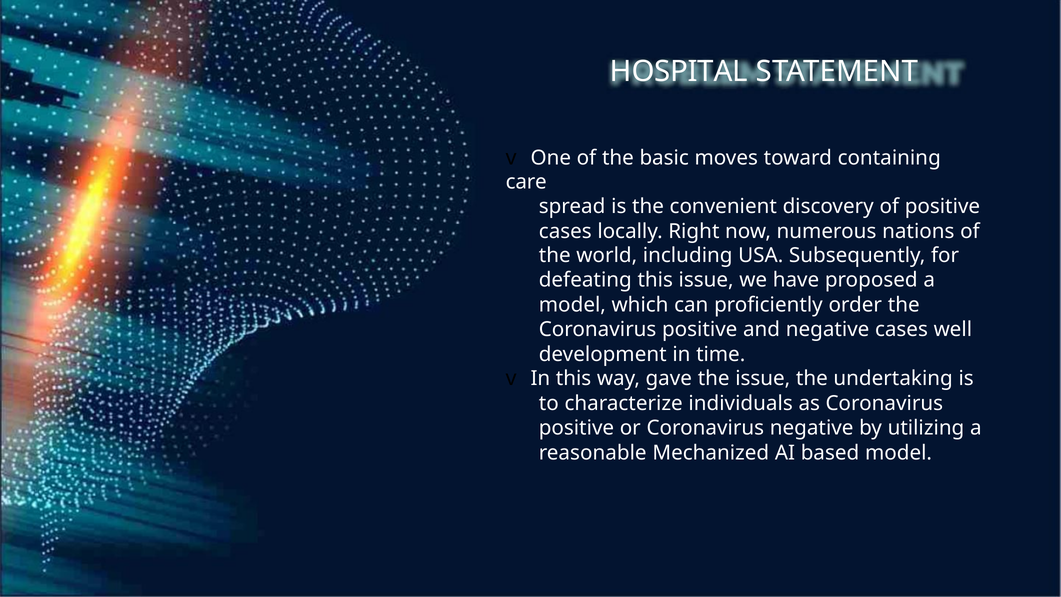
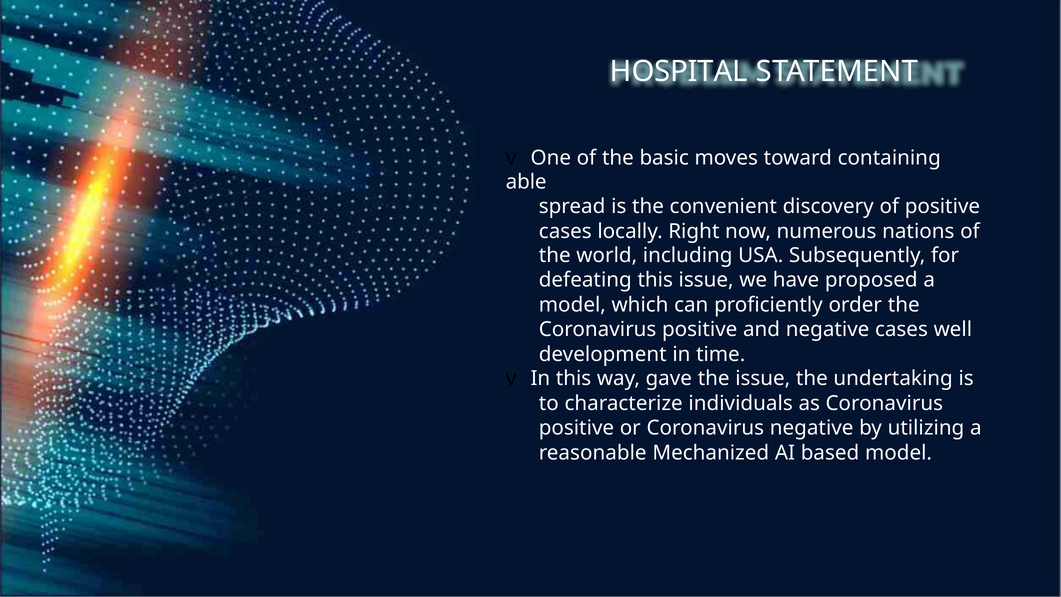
care: care -> able (526, 182)
